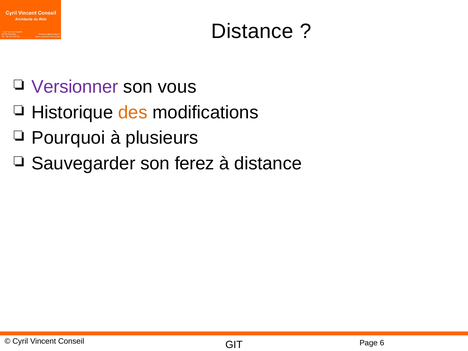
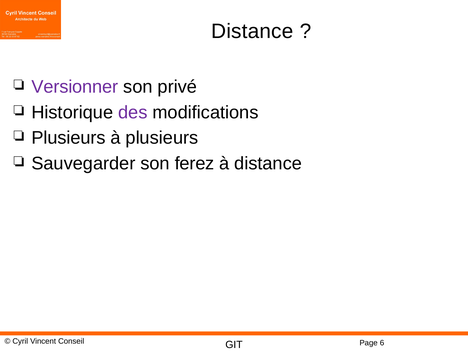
vous: vous -> privé (177, 87)
des colour: orange -> purple (133, 112)
Pourquoi: Pourquoi -> Plusieurs (68, 138)
